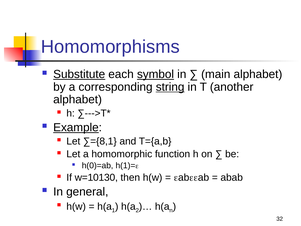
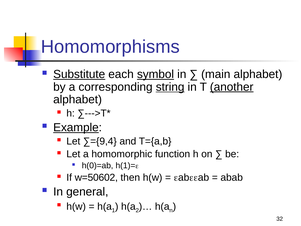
another underline: none -> present (232, 87)
∑={8,1: ∑={8,1 -> ∑={9,4 (100, 141)
w=10130: w=10130 -> w=50602 (96, 177)
